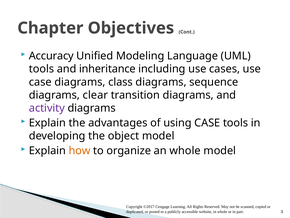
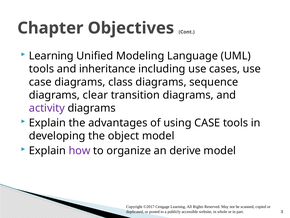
Accuracy: Accuracy -> Learning (51, 56)
how colour: orange -> purple (80, 150)
an whole: whole -> derive (185, 150)
